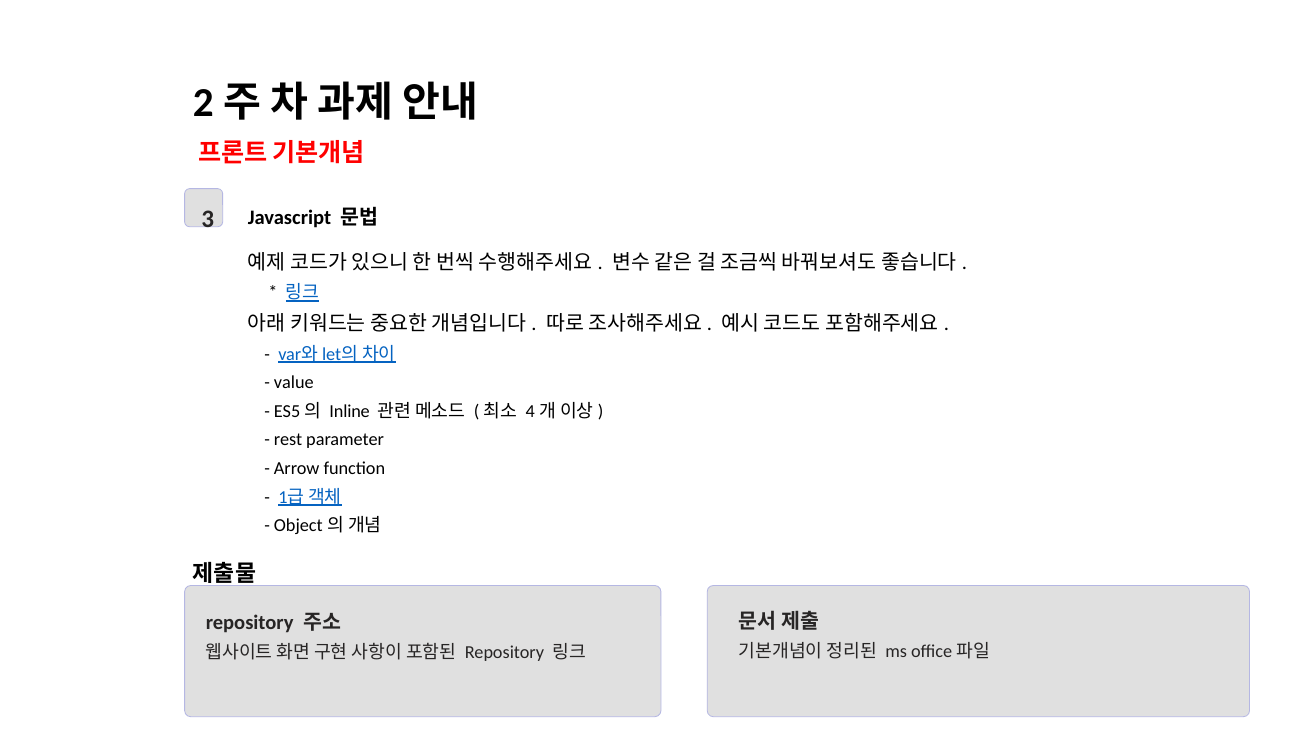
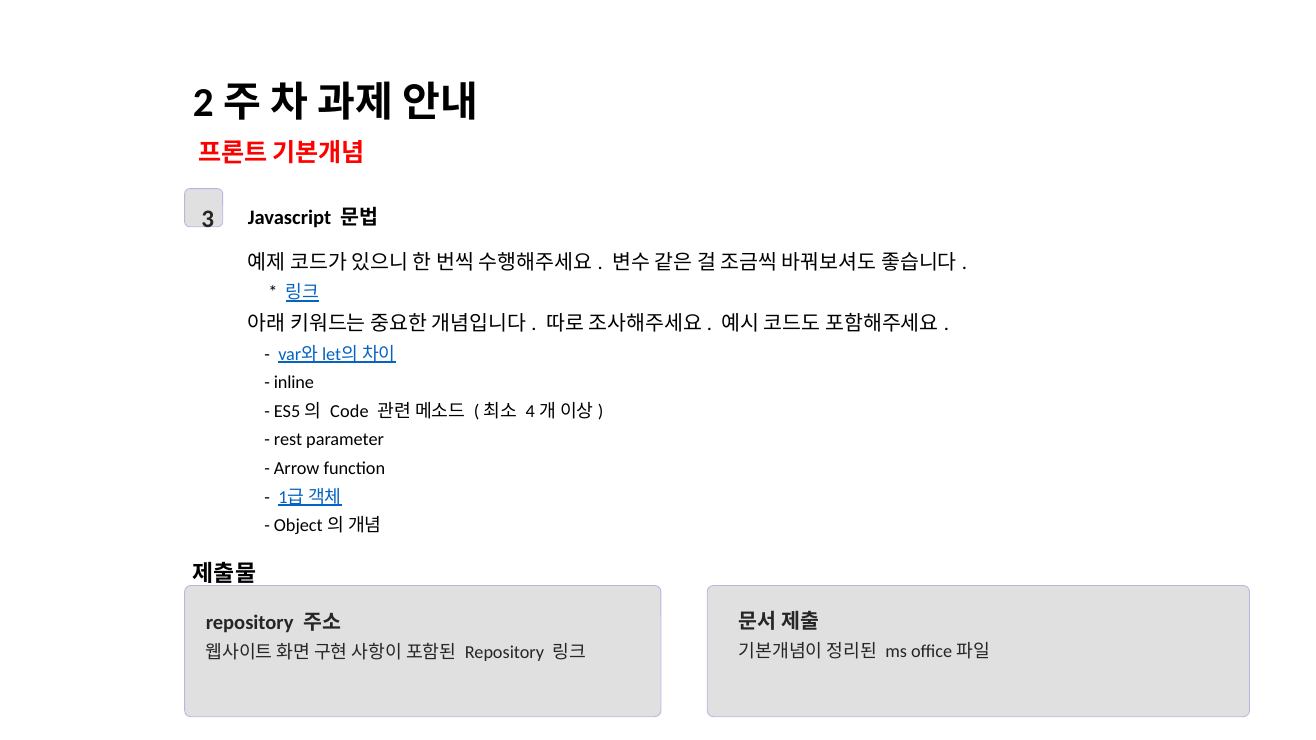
value: value -> inline (294, 383)
Inline: Inline -> Code (349, 412)
